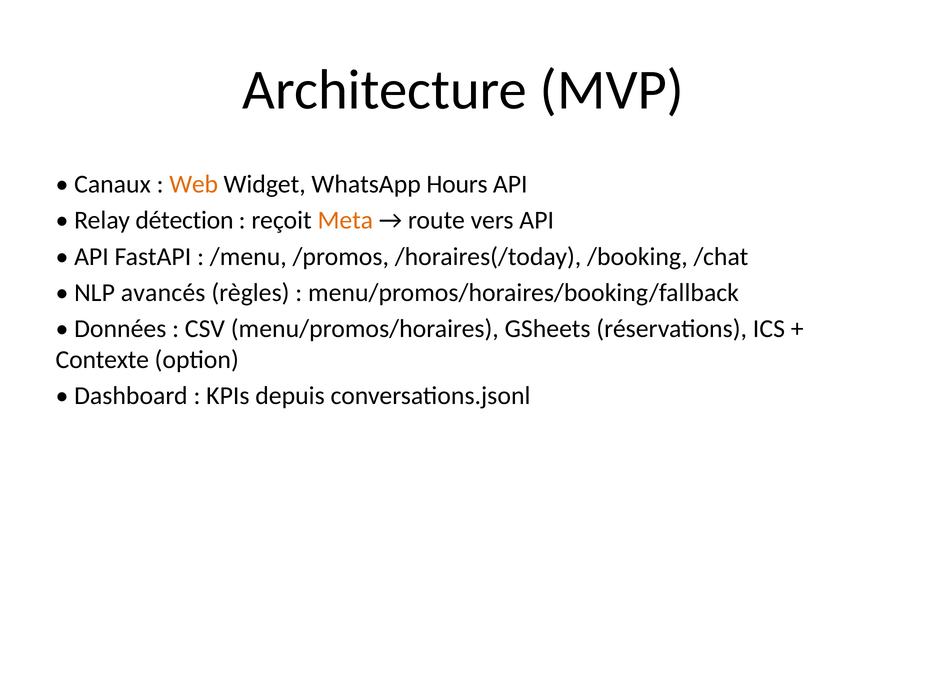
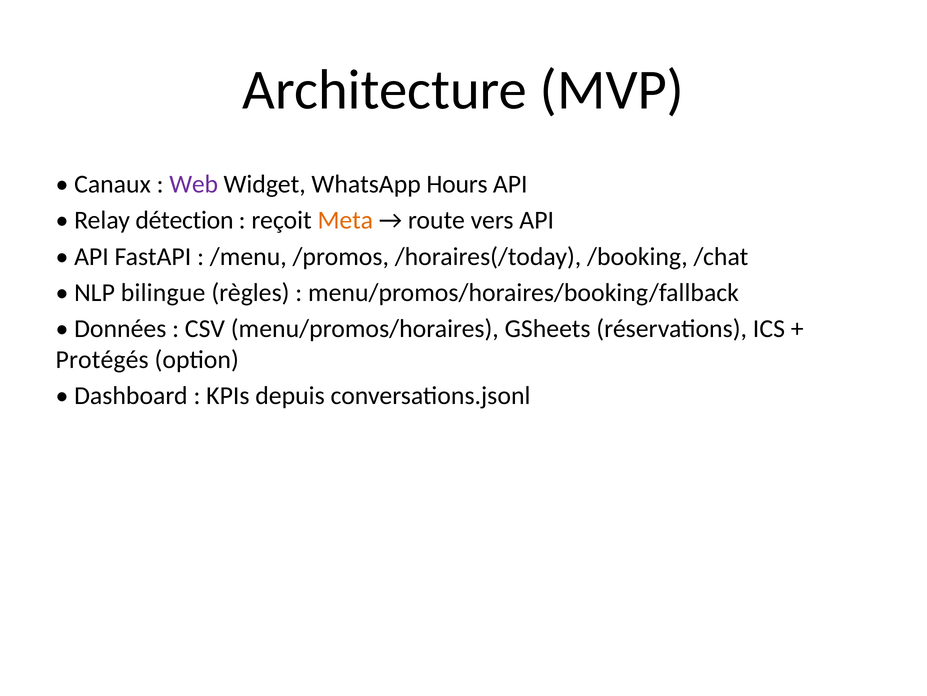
Web colour: orange -> purple (194, 184)
avancés: avancés -> bilingue (163, 292)
Contexte: Contexte -> Protégés (102, 359)
